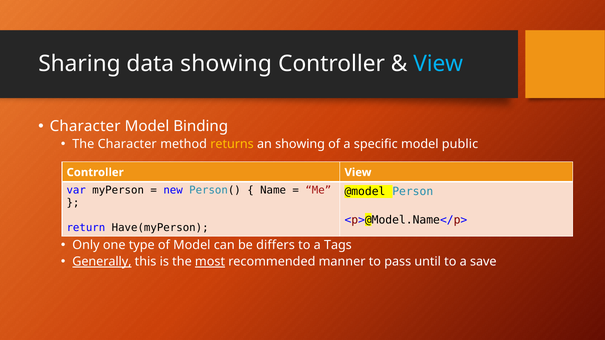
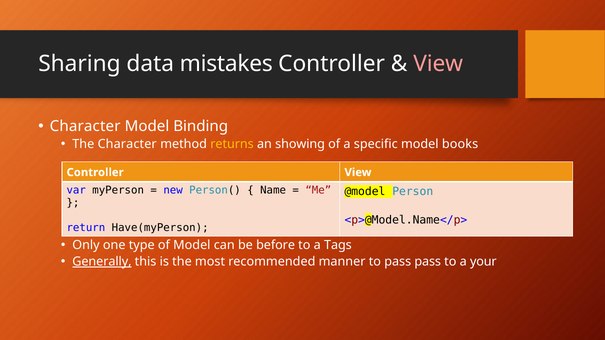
data showing: showing -> mistakes (226, 64)
View colour: light blue -> pink (438, 64)
public: public -> books (460, 144)
differs: differs -> before (276, 245)
most underline: present -> none (210, 262)
pass until: until -> pass (428, 262)
save: save -> your (483, 262)
